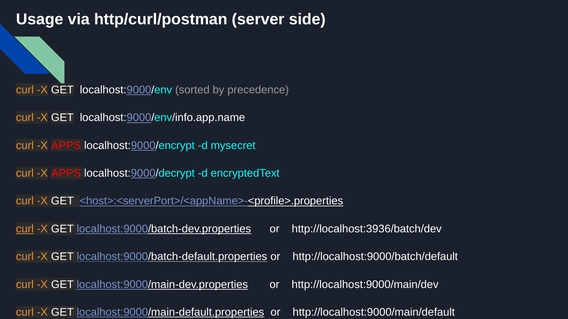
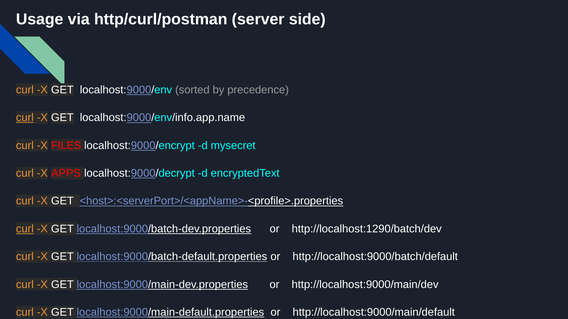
curl underline: none -> present (25, 118)
APPS: APPS -> FILES (66, 146)
http://localhost:3936/batch/dev: http://localhost:3936/batch/dev -> http://localhost:1290/batch/dev (367, 229)
